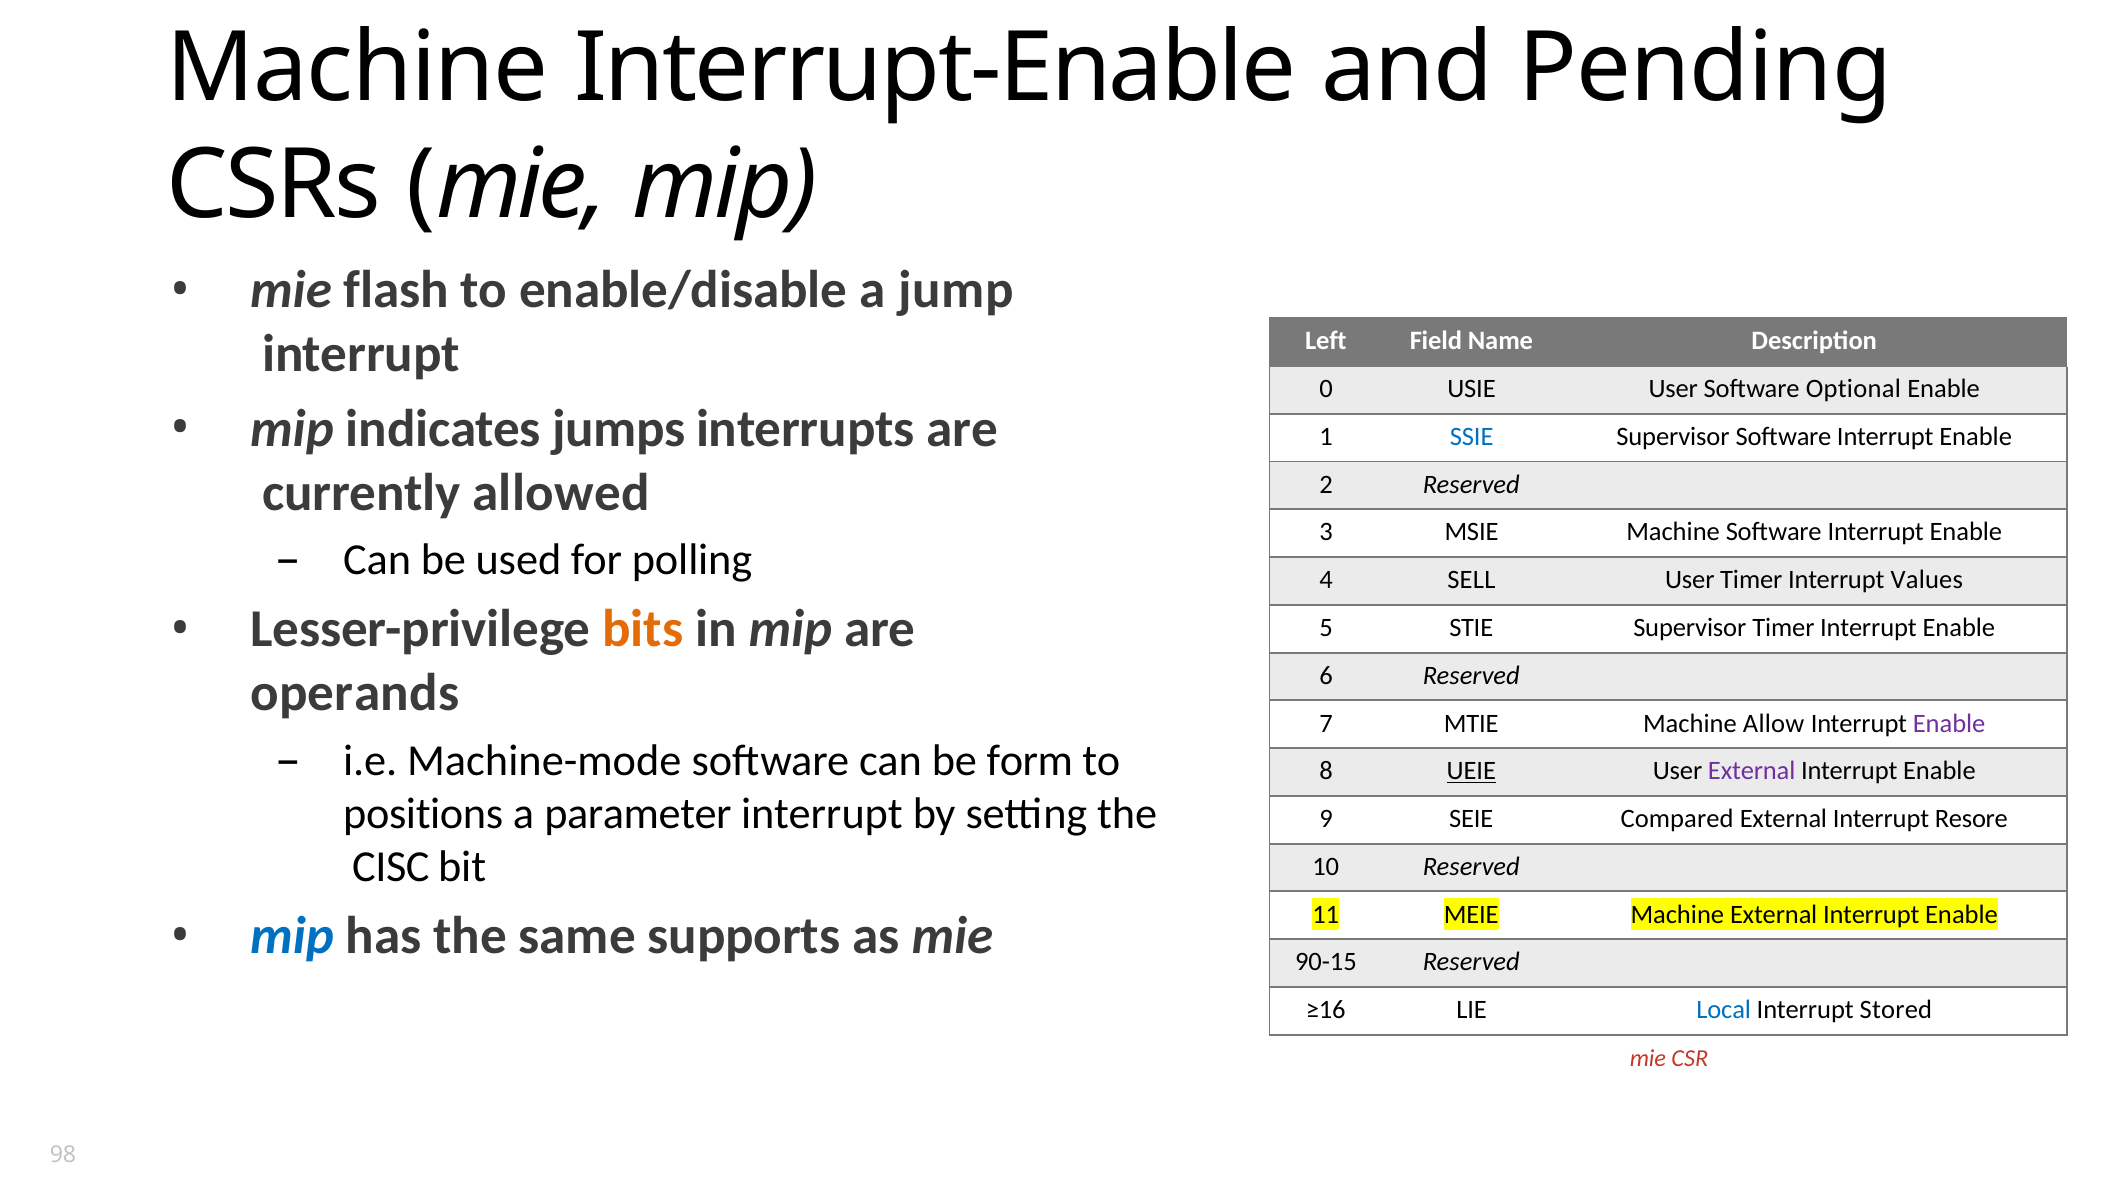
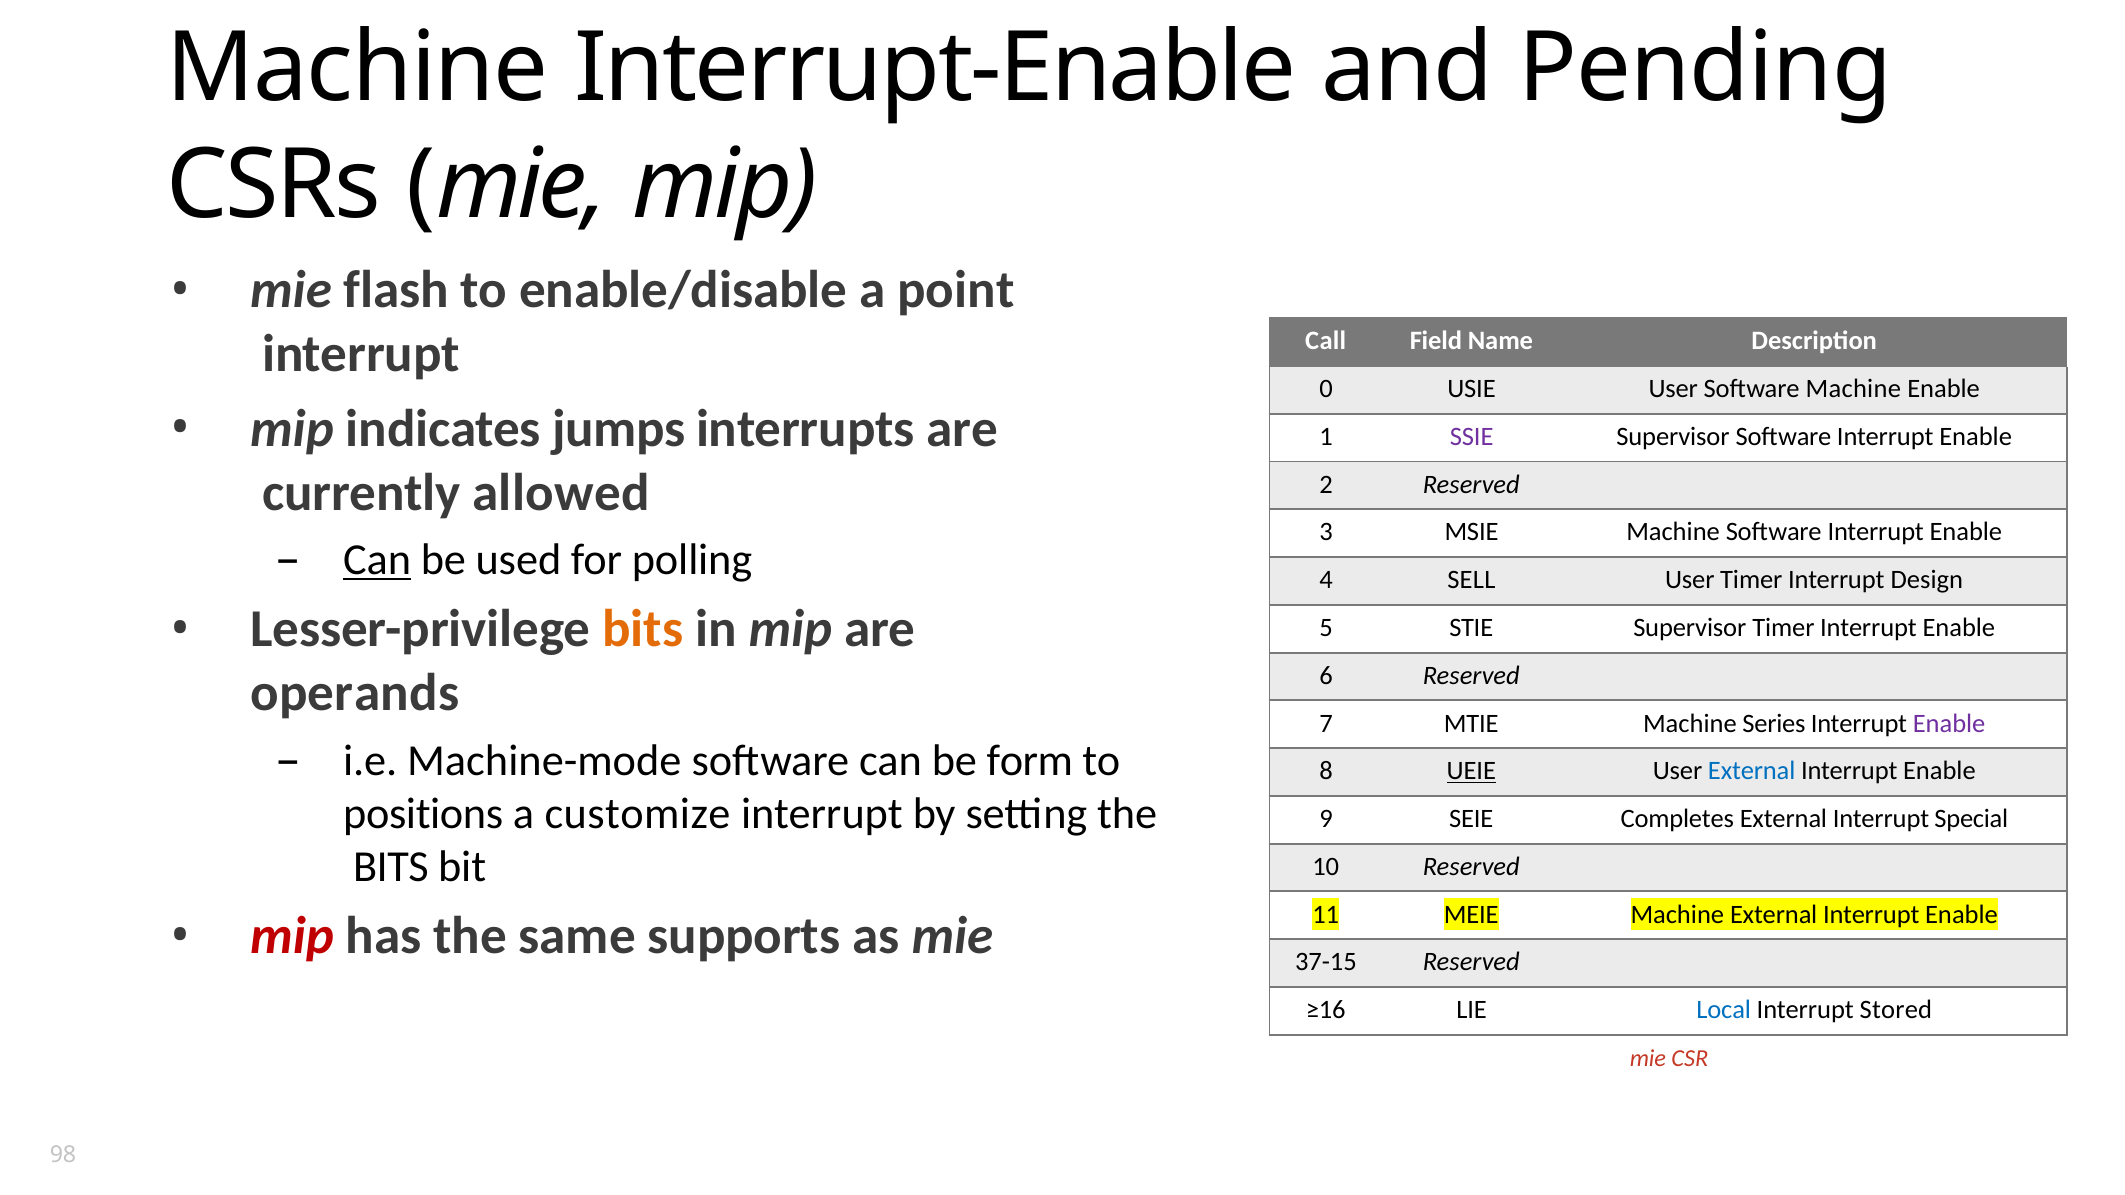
jump: jump -> point (956, 290)
Left: Left -> Call (1326, 341)
Software Optional: Optional -> Machine (1853, 389)
SSIE colour: blue -> purple (1472, 437)
Can underline: none -> present (377, 560)
Values: Values -> Design (1927, 580)
Allow: Allow -> Series (1774, 724)
External colour: purple -> blue (1752, 771)
parameter: parameter -> customize (638, 814)
Compared: Compared -> Completes (1677, 819)
Resore: Resore -> Special (1971, 819)
CISC: CISC -> BITS (391, 867)
mip colour: blue -> red (292, 937)
90-15: 90-15 -> 37-15 (1326, 962)
